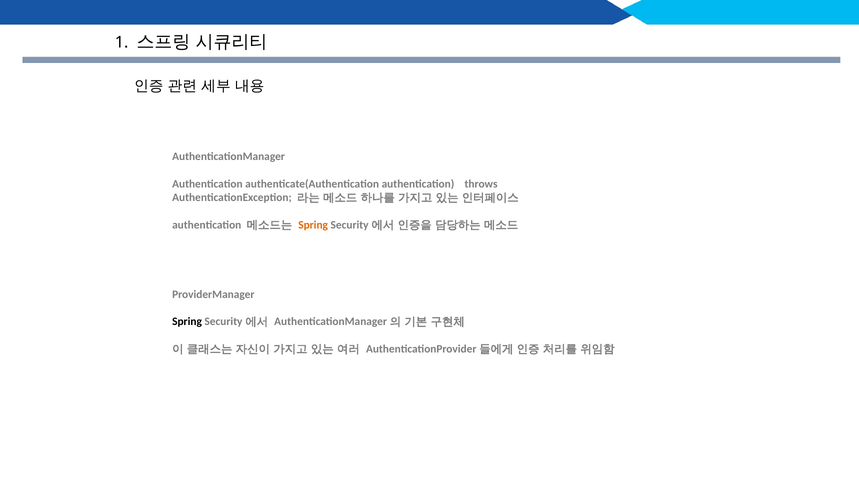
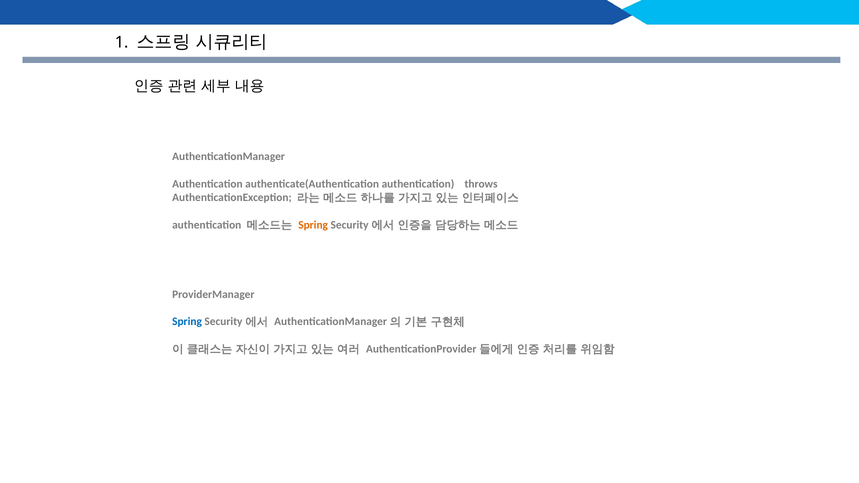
Spring colour: black -> blue (187, 322)
